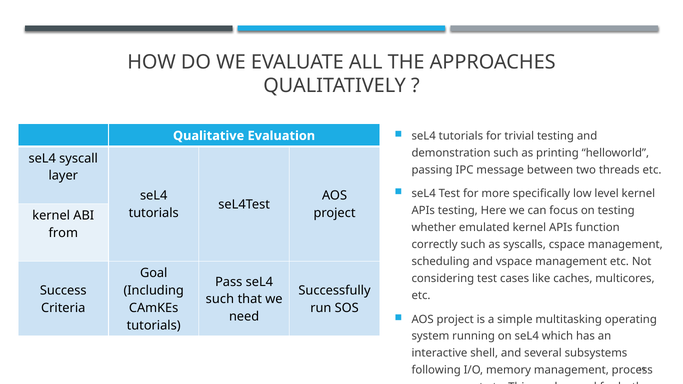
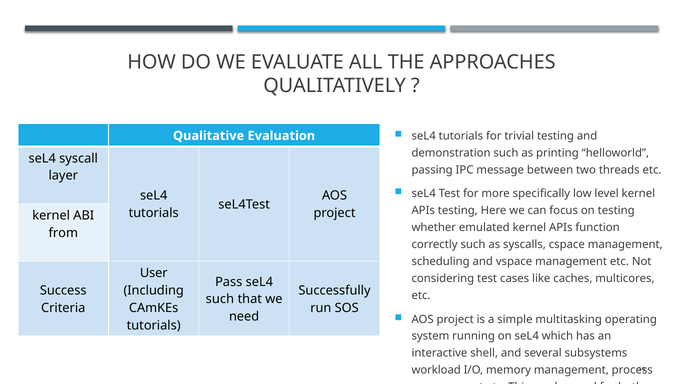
Goal: Goal -> User (154, 273)
following: following -> workload (436, 370)
